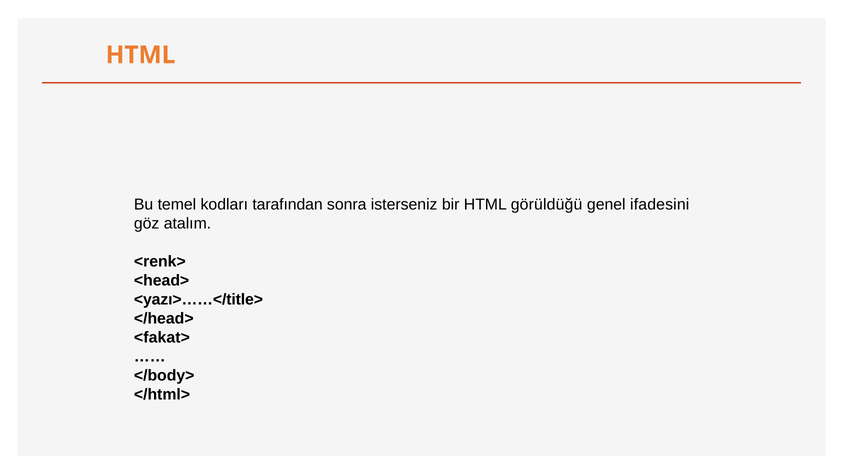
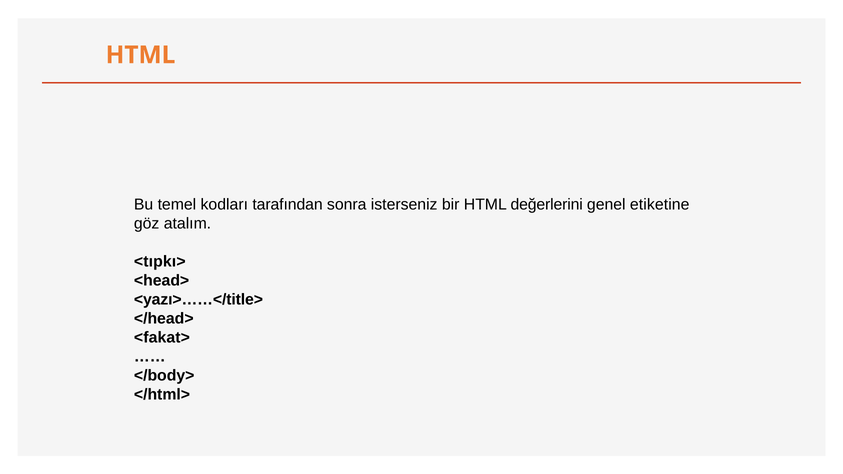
görüldüğü: görüldüğü -> değerlerini (547, 205)
ifadesini: ifadesini -> etiketine (660, 205)
<renk>: <renk> -> <tıpkı> (160, 262)
